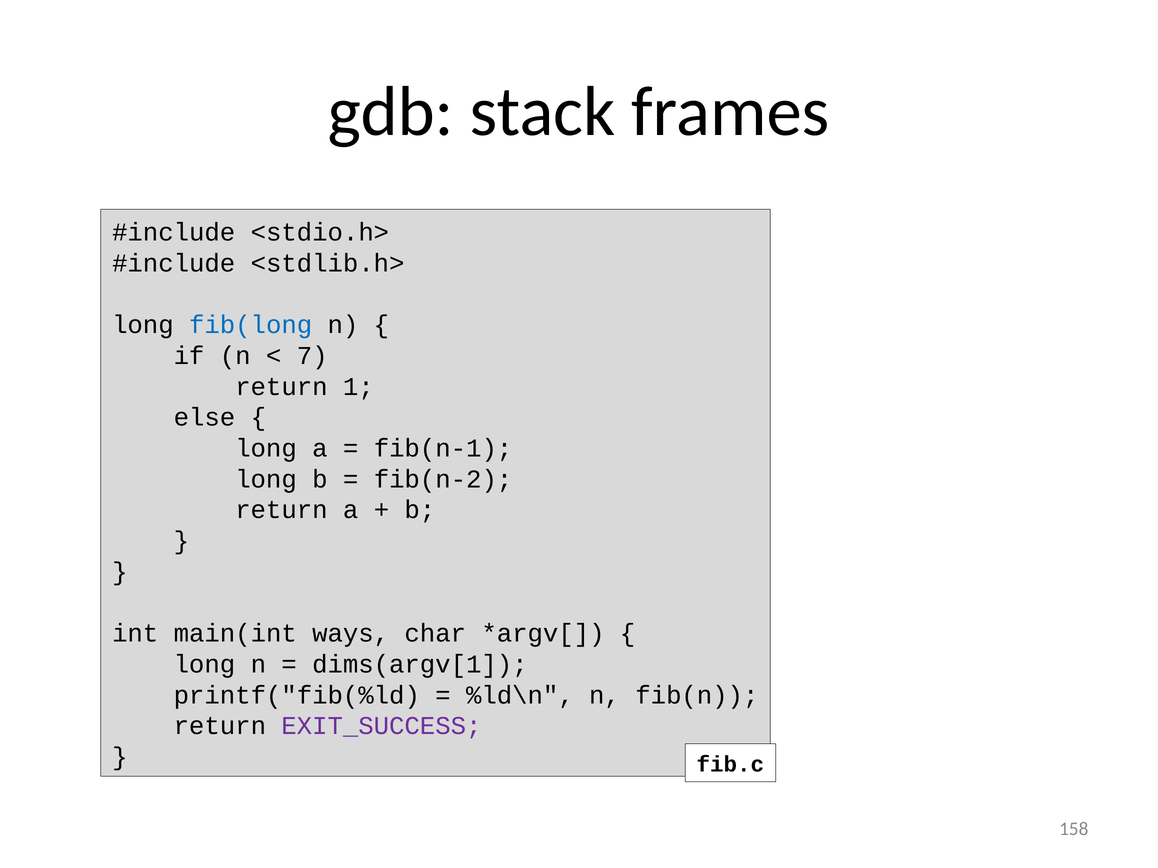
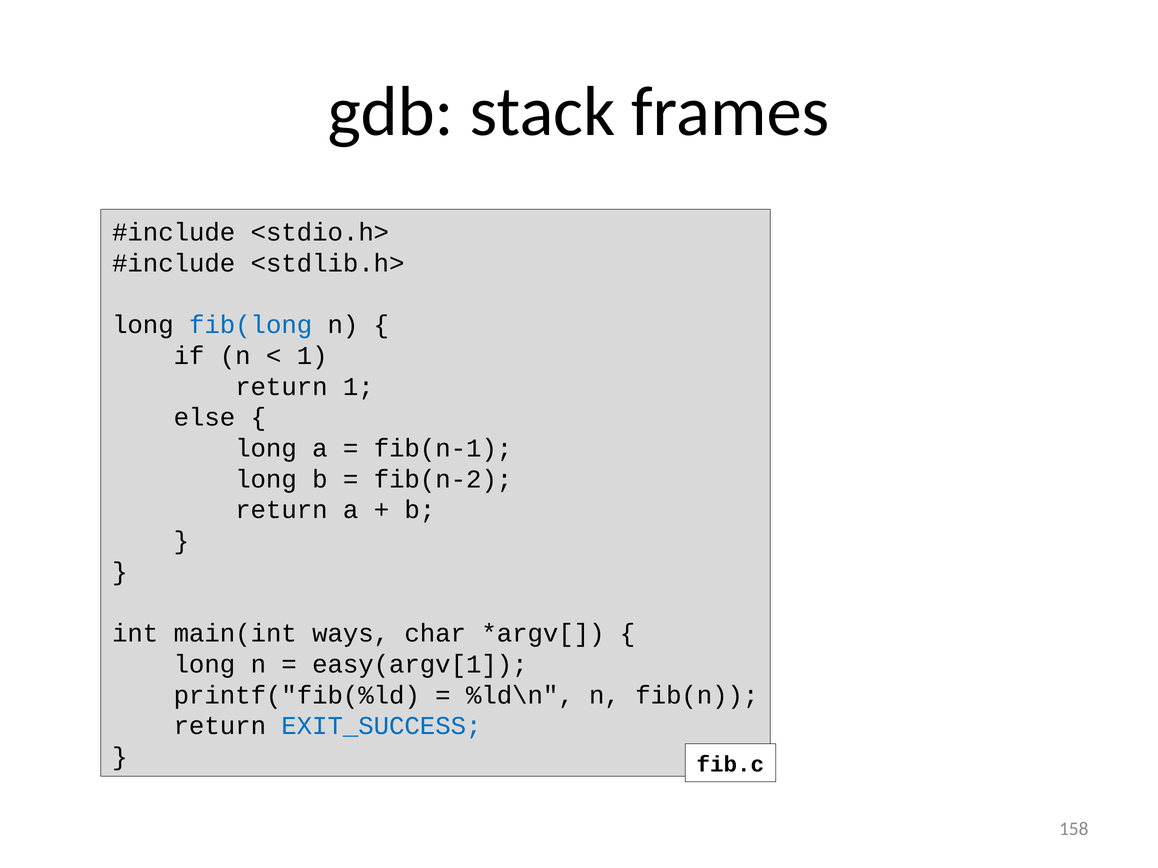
7: 7 -> 1 (312, 356)
dims(argv[1: dims(argv[1 -> easy(argv[1 (420, 665)
EXIT_SUCCESS colour: purple -> blue (381, 726)
